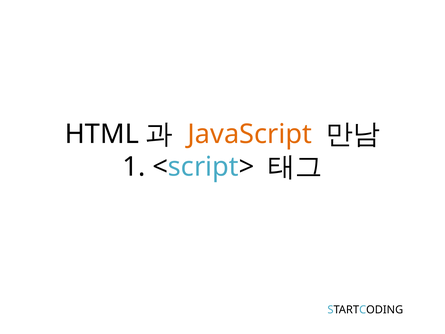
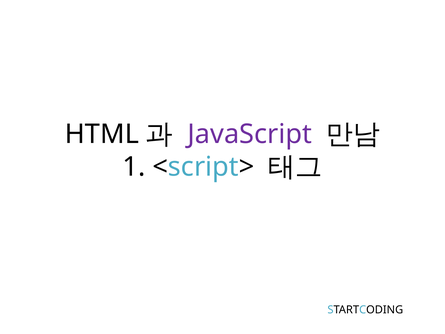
JavaScript colour: orange -> purple (250, 134)
